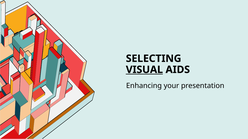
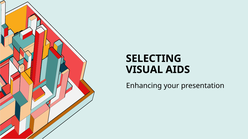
VISUAL underline: present -> none (144, 70)
